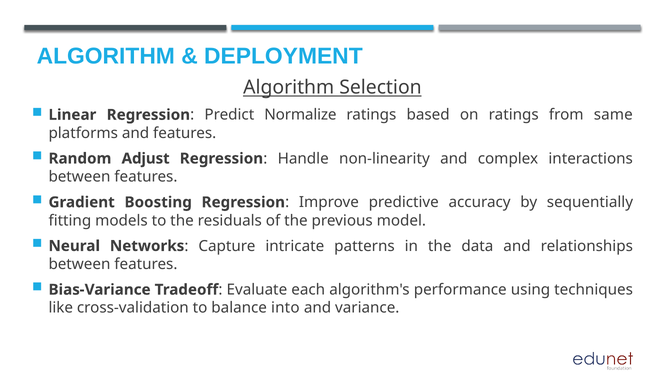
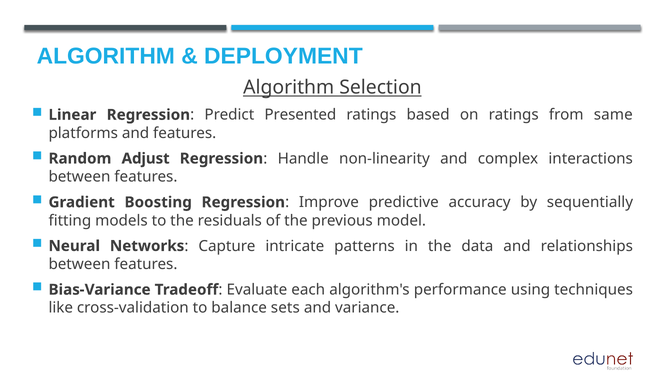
Normalize: Normalize -> Presented (300, 115)
into: into -> sets (285, 308)
